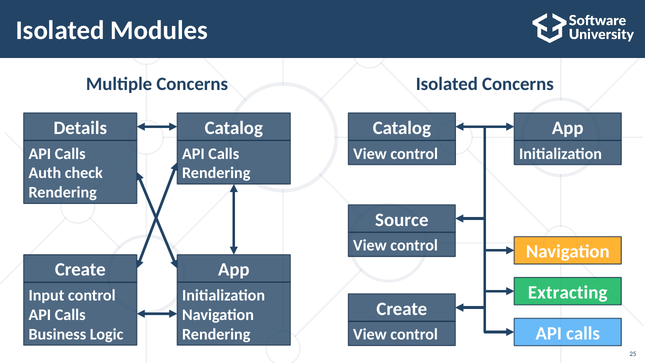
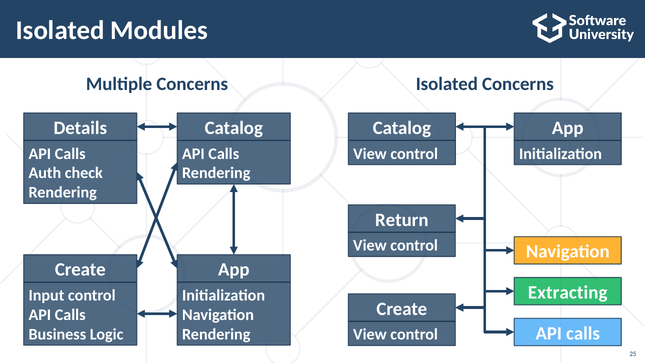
Source: Source -> Return (402, 220)
